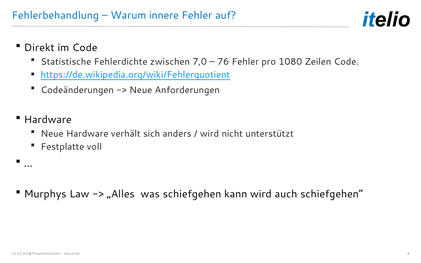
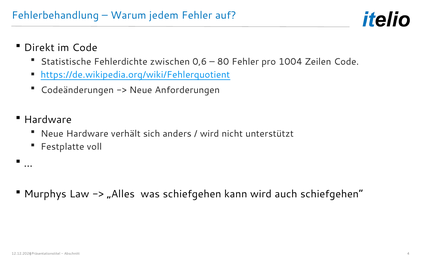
innere: innere -> jedem (164, 15)
7,0: 7,0 -> 0,6 (200, 62)
76: 76 -> 80 (223, 62)
1080: 1080 -> 1004 (290, 62)
